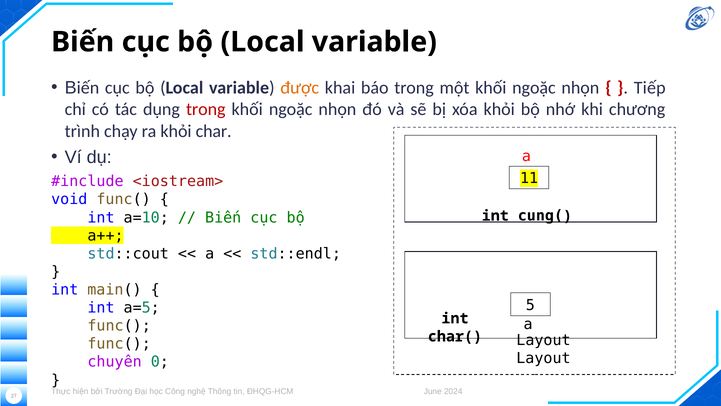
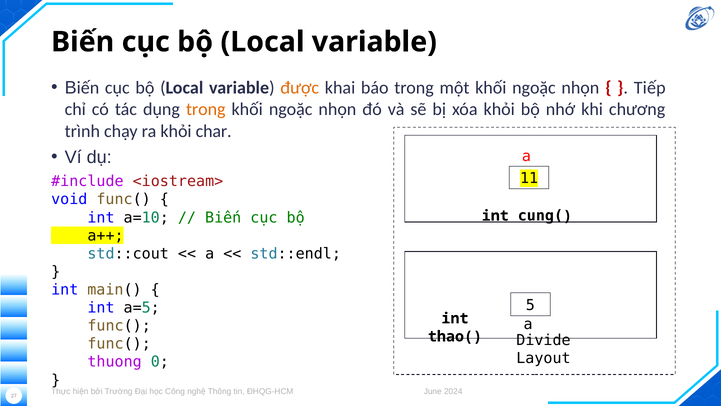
trong colour: red -> orange (206, 109)
char(: char( -> thao( (455, 336)
Layout: Layout -> Divide (543, 340)
chuyên: chuyên -> thuong (115, 362)
